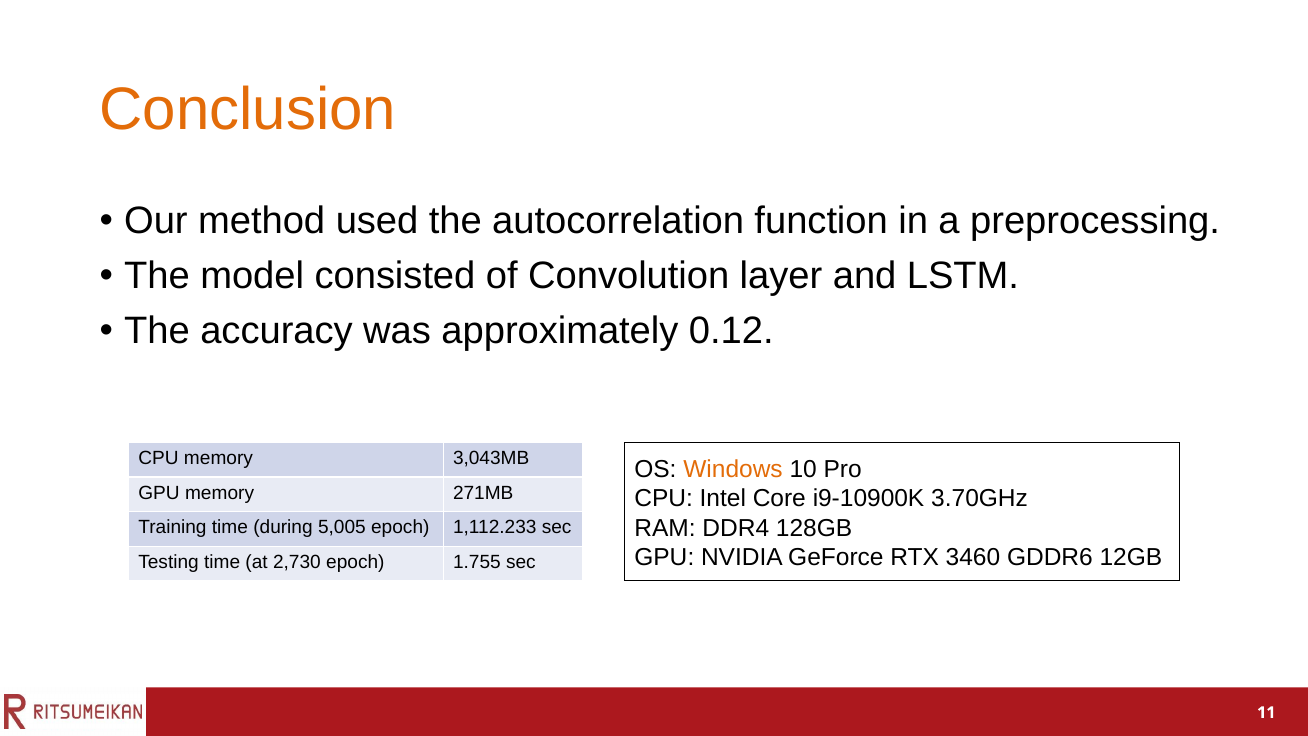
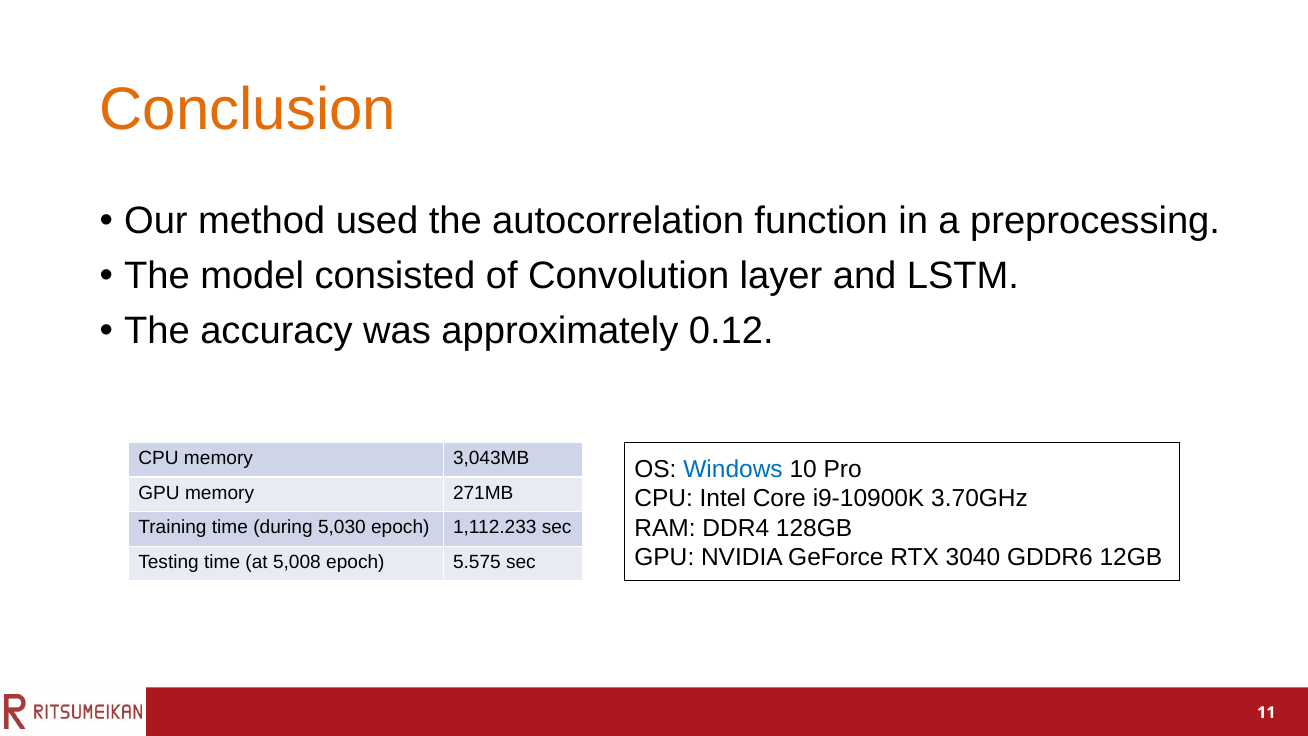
Windows colour: orange -> blue (733, 469)
5,005: 5,005 -> 5,030 (342, 527)
3460: 3460 -> 3040 (973, 557)
2,730: 2,730 -> 5,008 (297, 562)
1.755: 1.755 -> 5.575 (477, 562)
